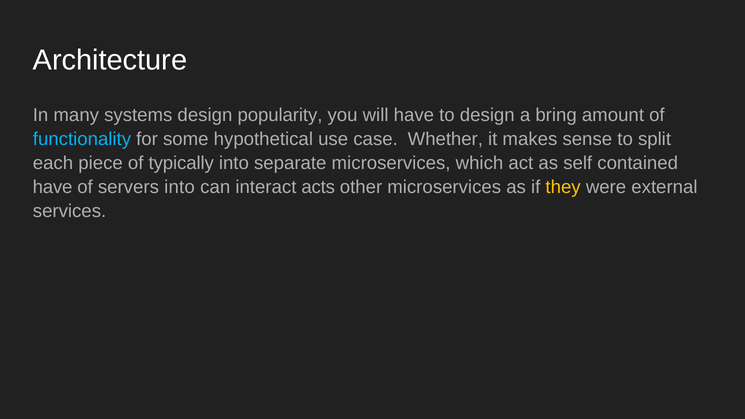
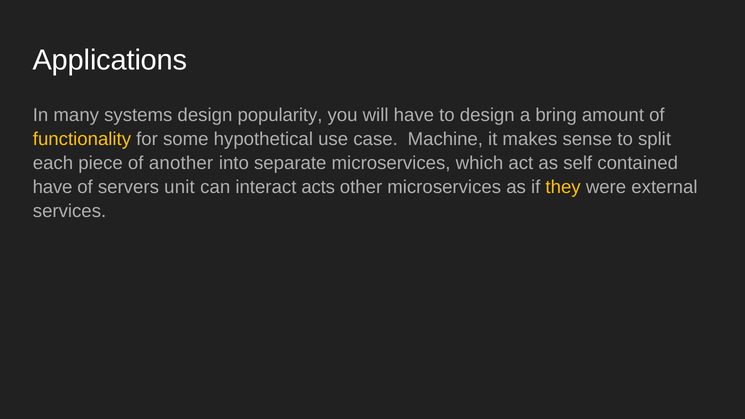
Architecture: Architecture -> Applications (110, 60)
functionality colour: light blue -> yellow (82, 139)
Whether: Whether -> Machine (445, 139)
typically: typically -> another (181, 163)
servers into: into -> unit (179, 187)
